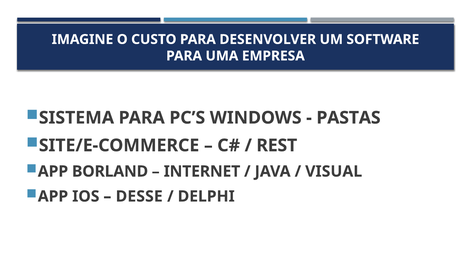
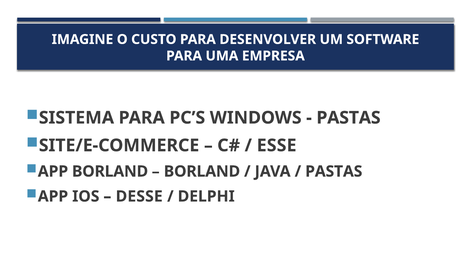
REST: REST -> ESSE (277, 145)
INTERNET: INTERNET -> BORLAND (202, 171)
VISUAL: VISUAL -> PASTAS (334, 171)
